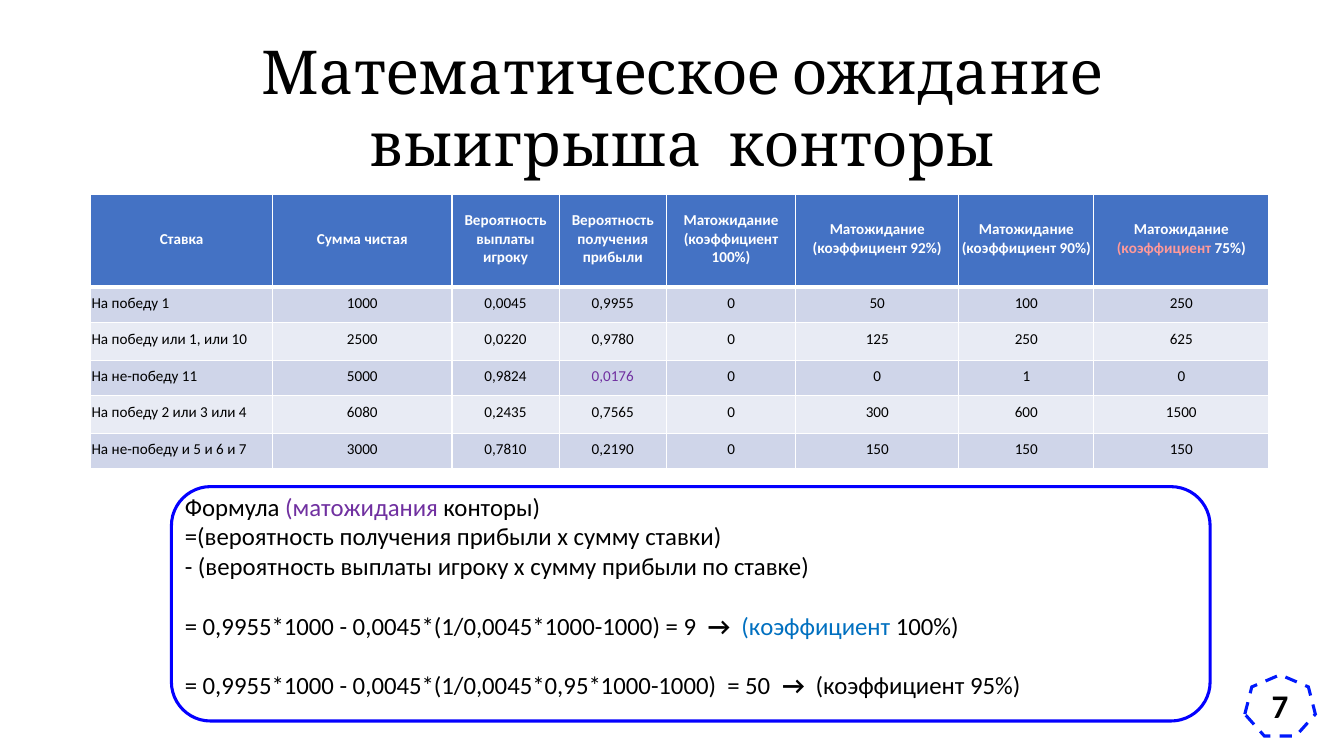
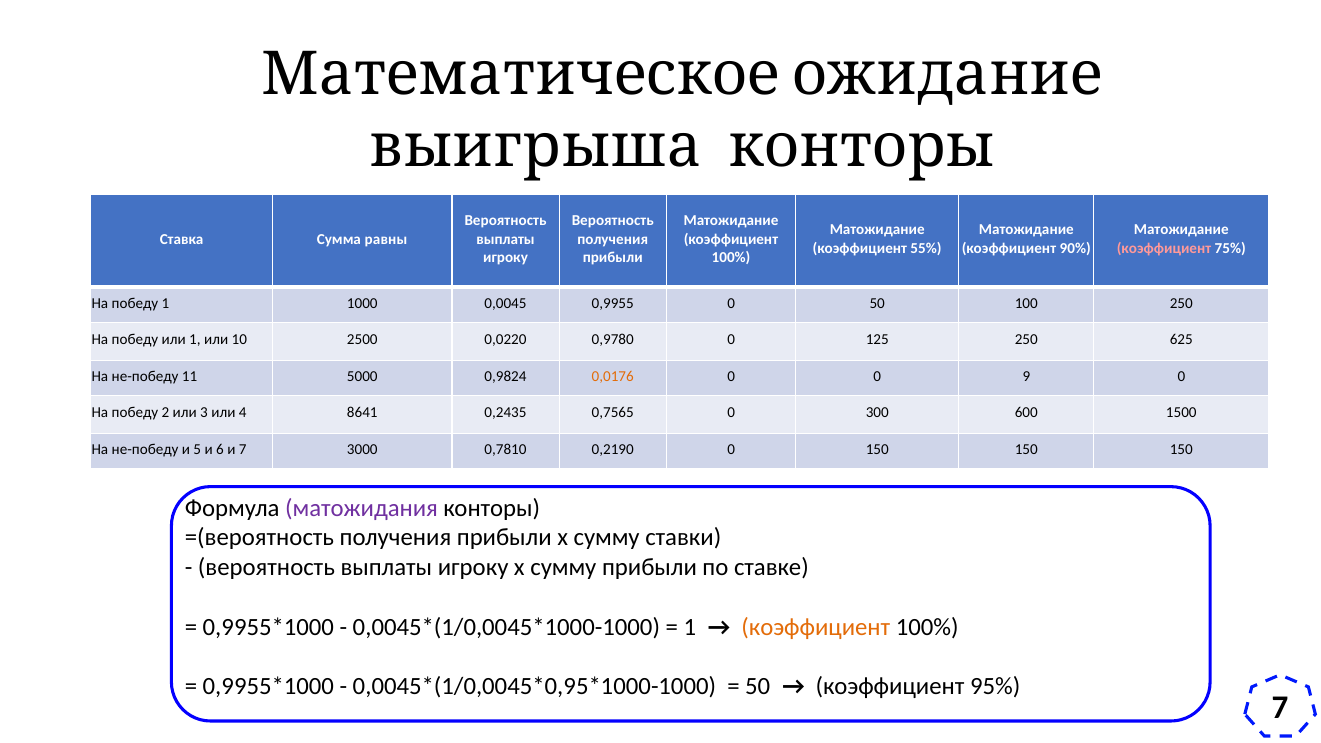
чистая: чистая -> равны (386, 239)
92%: 92% -> 55% (926, 248)
0,0176 colour: purple -> orange (613, 376)
0 1: 1 -> 9 (1026, 376)
6080: 6080 -> 8641 (362, 413)
9: 9 -> 1 (690, 627)
коэффициент colour: blue -> orange (816, 627)
